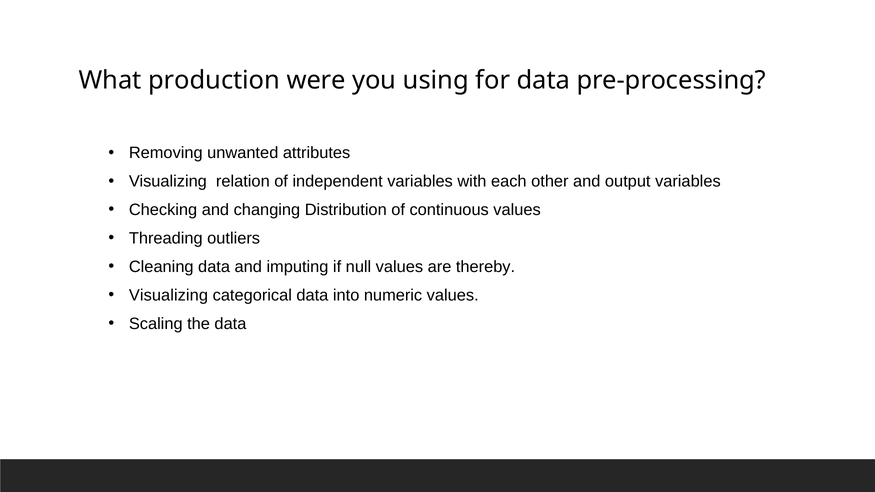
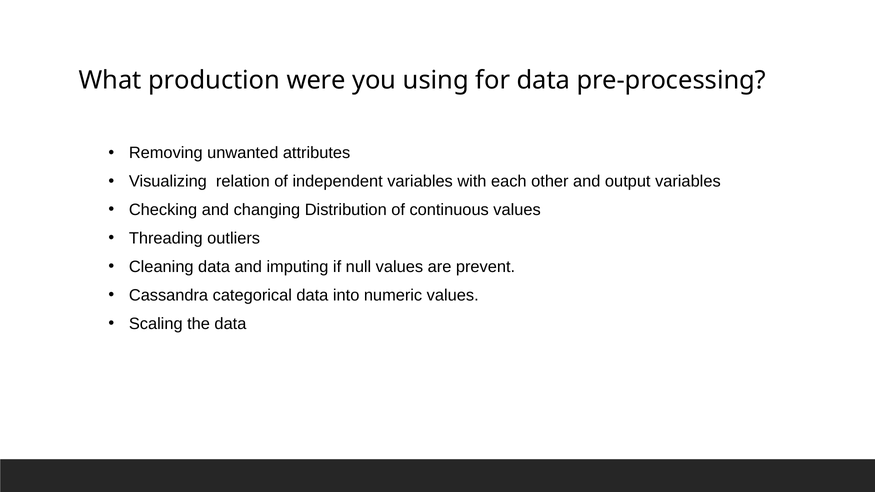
thereby: thereby -> prevent (486, 267)
Visualizing: Visualizing -> Cassandra (169, 295)
